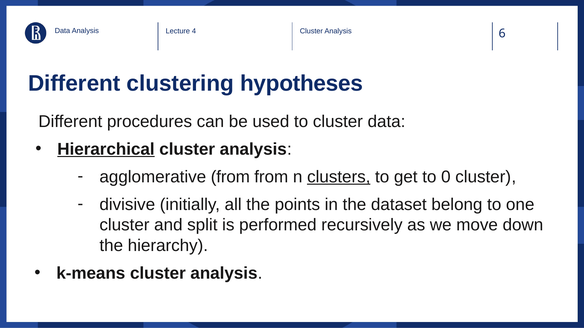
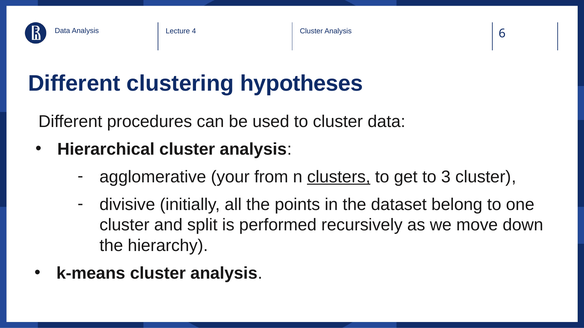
Hierarchical underline: present -> none (106, 149)
agglomerative from: from -> your (230, 177)
0: 0 -> 3 (446, 177)
